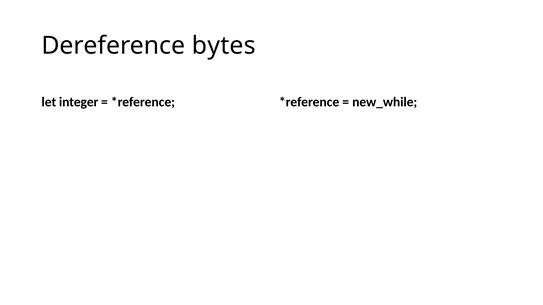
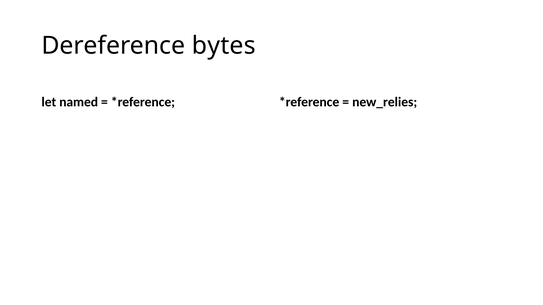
integer: integer -> named (79, 102)
new_while: new_while -> new_relies (385, 102)
